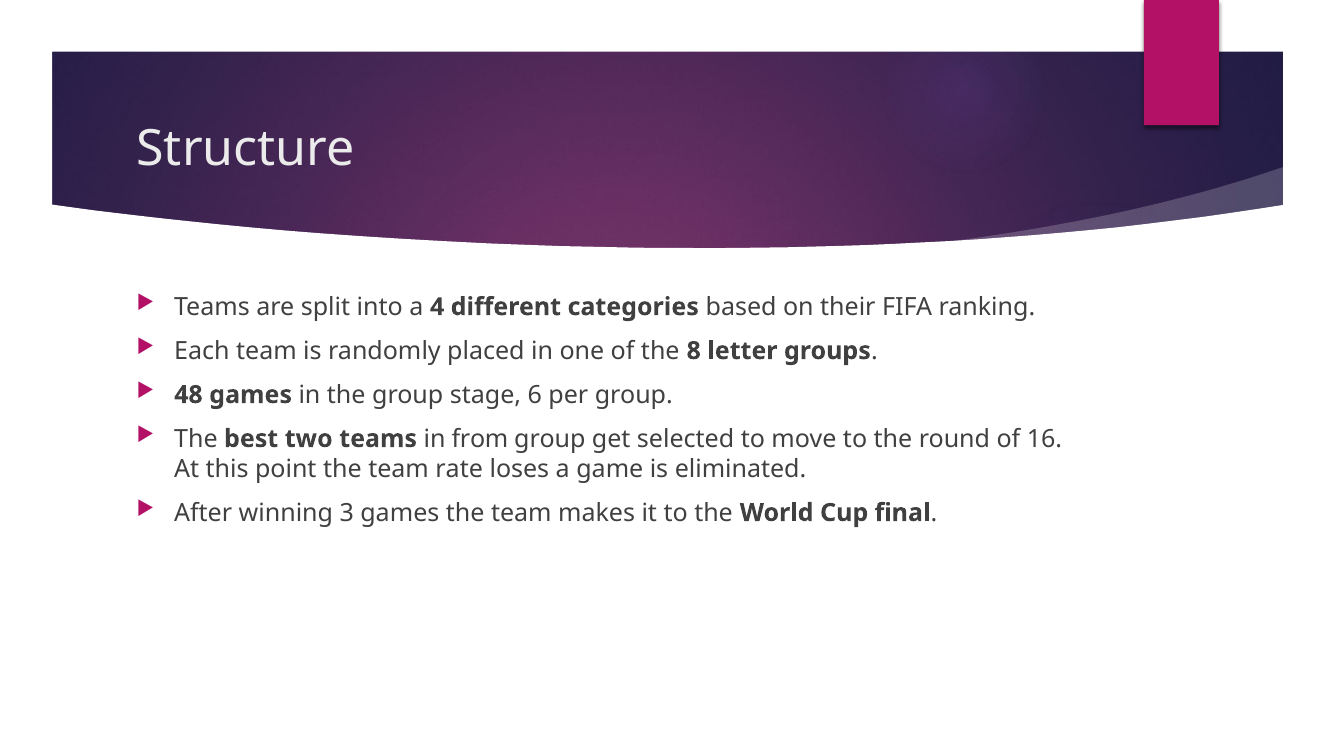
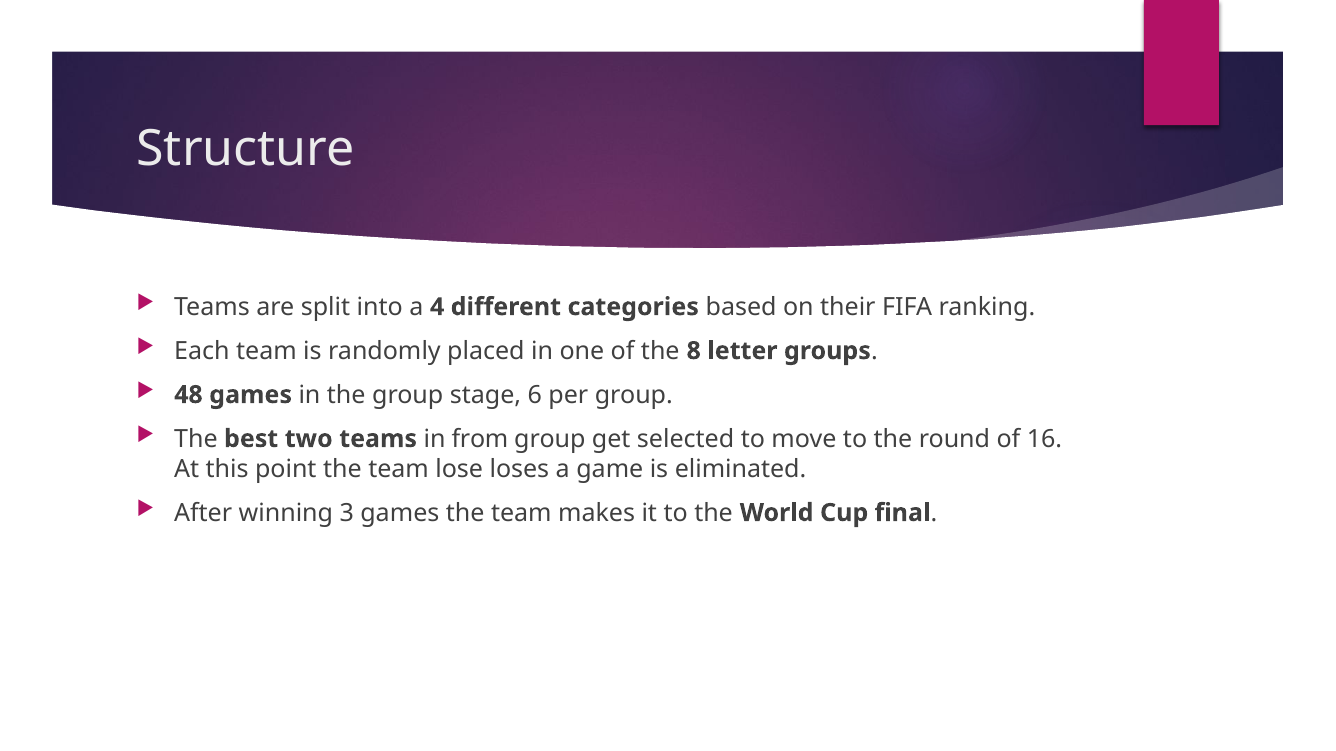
rate: rate -> lose (459, 469)
